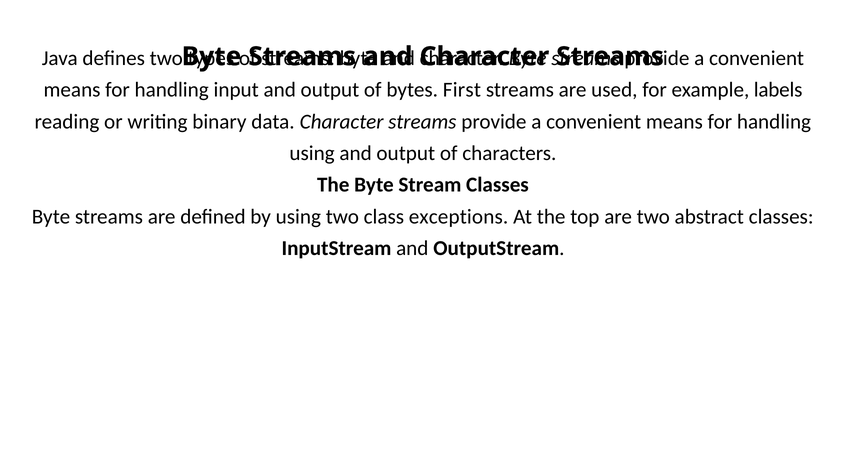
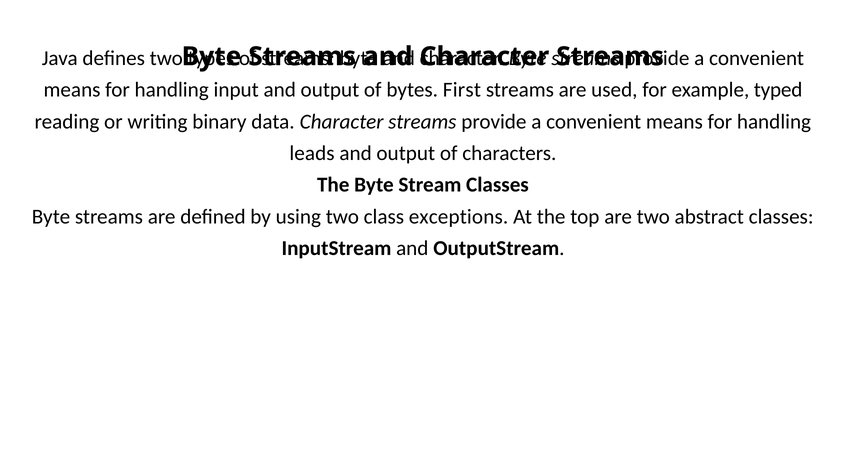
labels: labels -> typed (778, 90)
using: using -> leads (312, 153)
